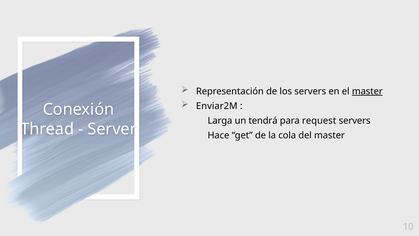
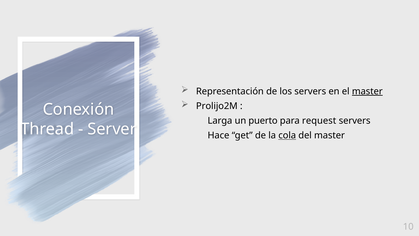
Enviar2M: Enviar2M -> Prolijo2M (217, 106)
tendrá: tendrá -> puerto (263, 121)
cola underline: none -> present (287, 135)
